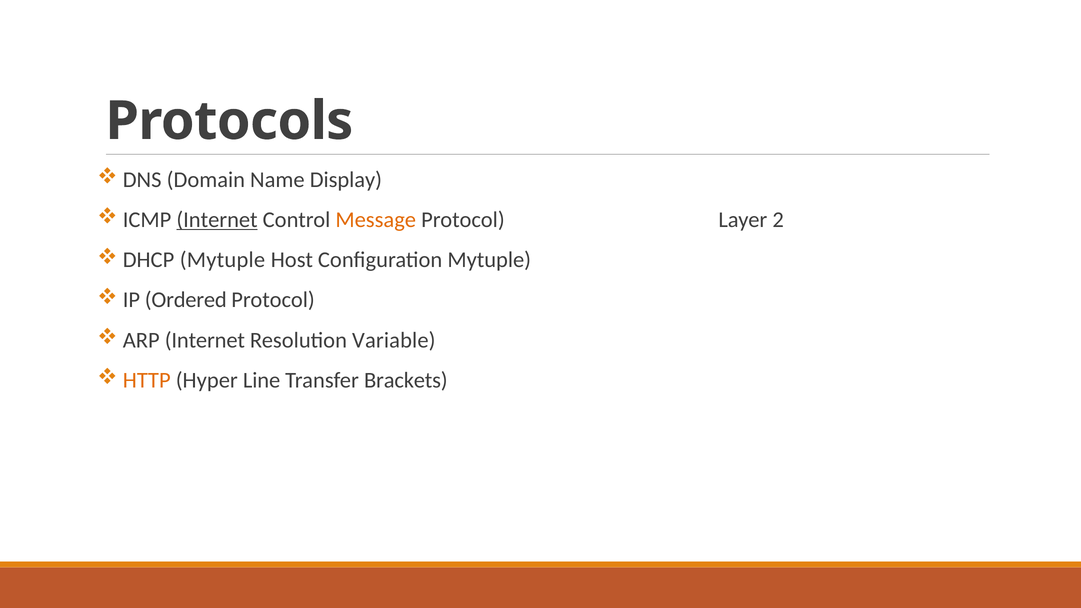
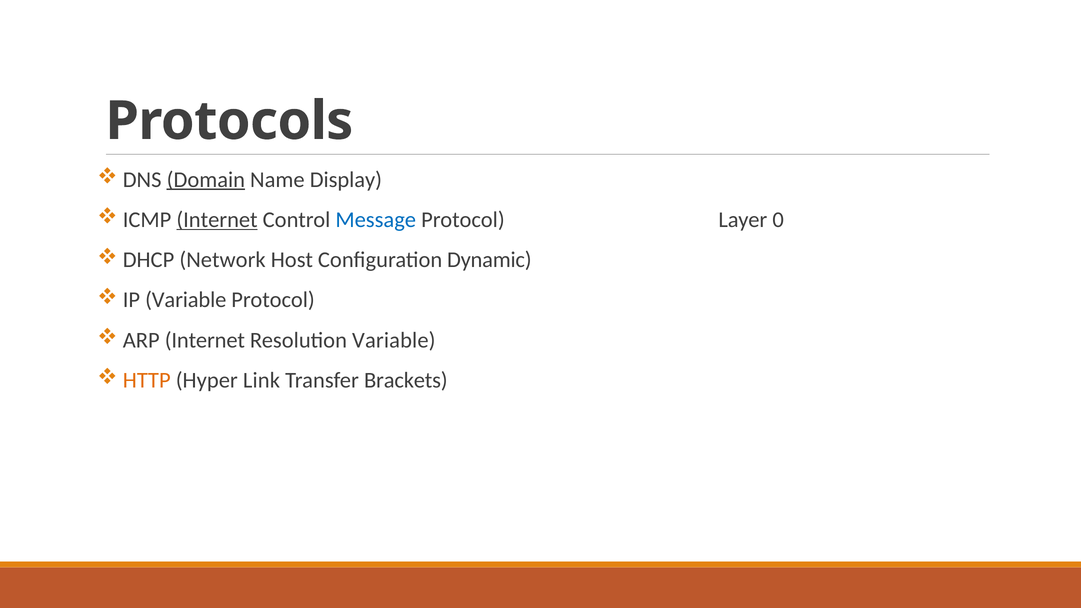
Domain underline: none -> present (206, 180)
Message colour: orange -> blue (376, 220)
2: 2 -> 0 (778, 220)
DHCP Mytuple: Mytuple -> Network (223, 260)
Configuration Mytuple: Mytuple -> Dynamic (489, 260)
IP Ordered: Ordered -> Variable (186, 300)
Line: Line -> Link (261, 380)
